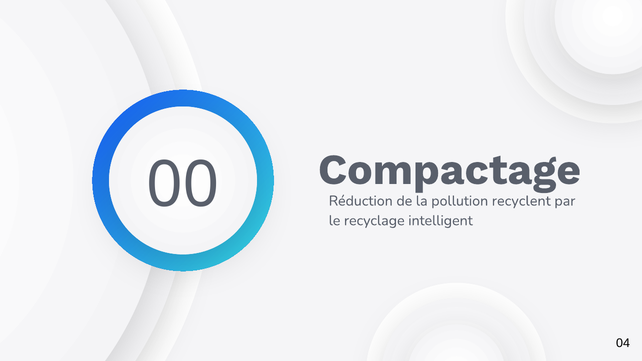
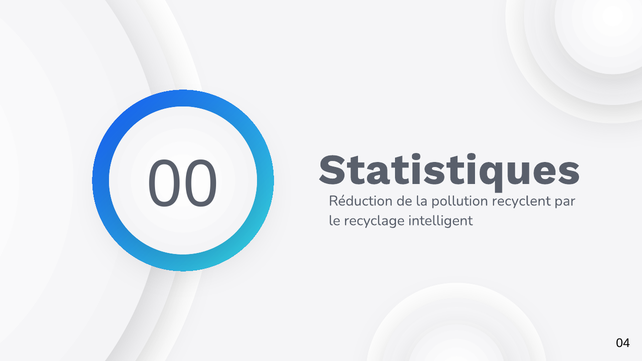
Compactage: Compactage -> Statistiques (449, 170)
